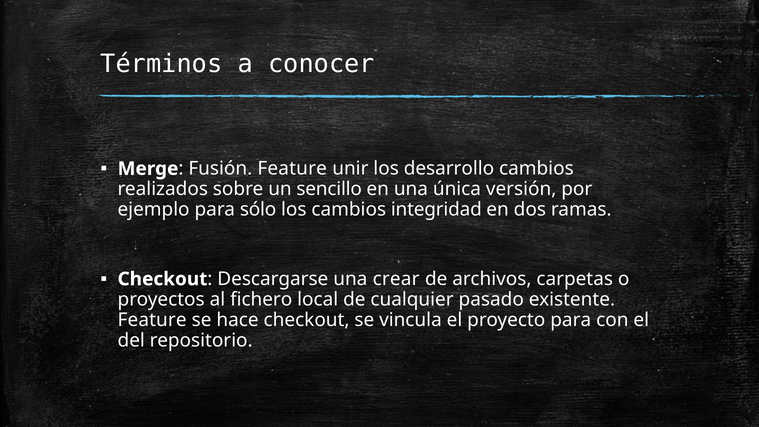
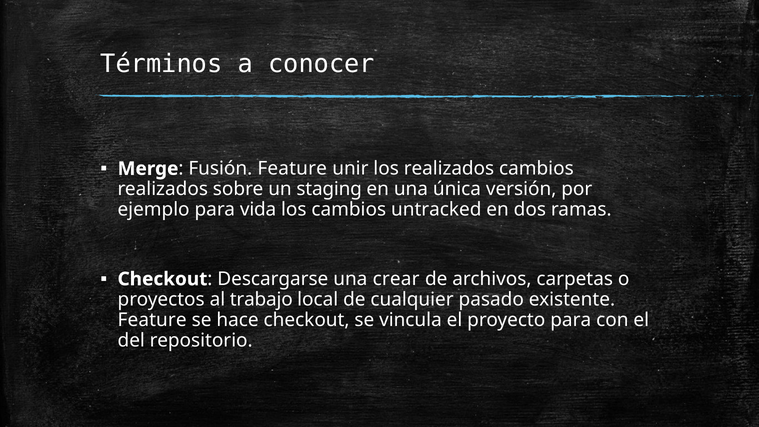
los desarrollo: desarrollo -> realizados (449, 169)
sencillo: sencillo -> staging (329, 189)
sólo: sólo -> vida (258, 210)
integridad: integridad -> untracked (436, 210)
fichero: fichero -> trabajo (261, 300)
